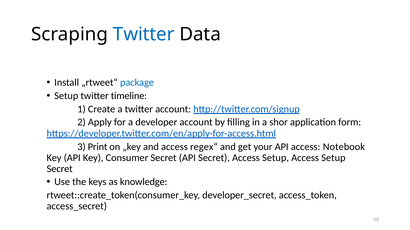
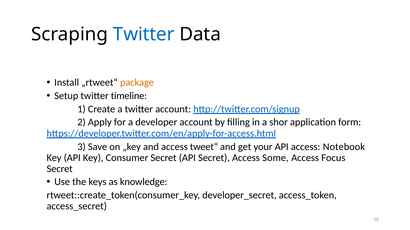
package colour: blue -> orange (137, 83)
Print: Print -> Save (98, 147)
regex“: regex“ -> tweet“ (204, 147)
Secret Access Setup: Setup -> Some (275, 158)
Setup: Setup -> Focus (333, 158)
